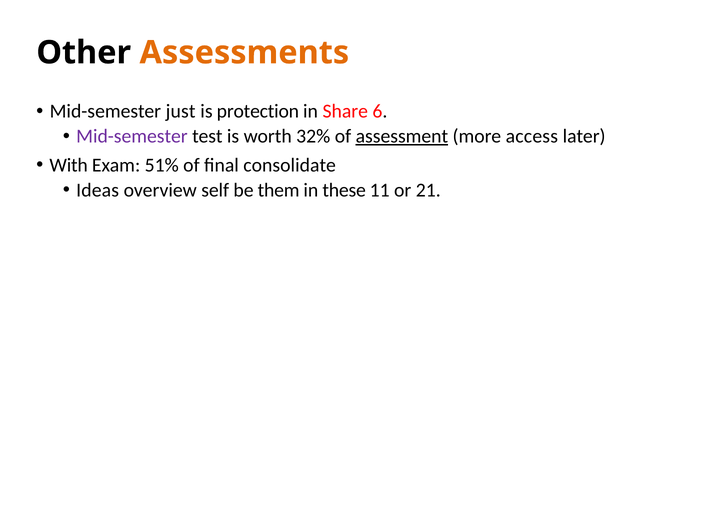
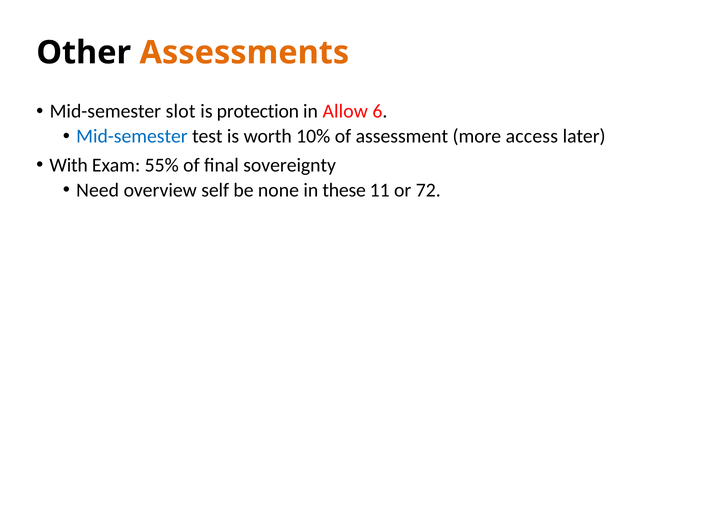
just: just -> slot (181, 111)
Share: Share -> Allow (345, 111)
Mid-semester colour: purple -> blue (132, 136)
32%: 32% -> 10% (313, 136)
assessment underline: present -> none (402, 136)
51%: 51% -> 55% (162, 165)
consolidate: consolidate -> sovereignty (290, 165)
Ideas: Ideas -> Need (98, 190)
them: them -> none (278, 190)
21: 21 -> 72 (428, 190)
